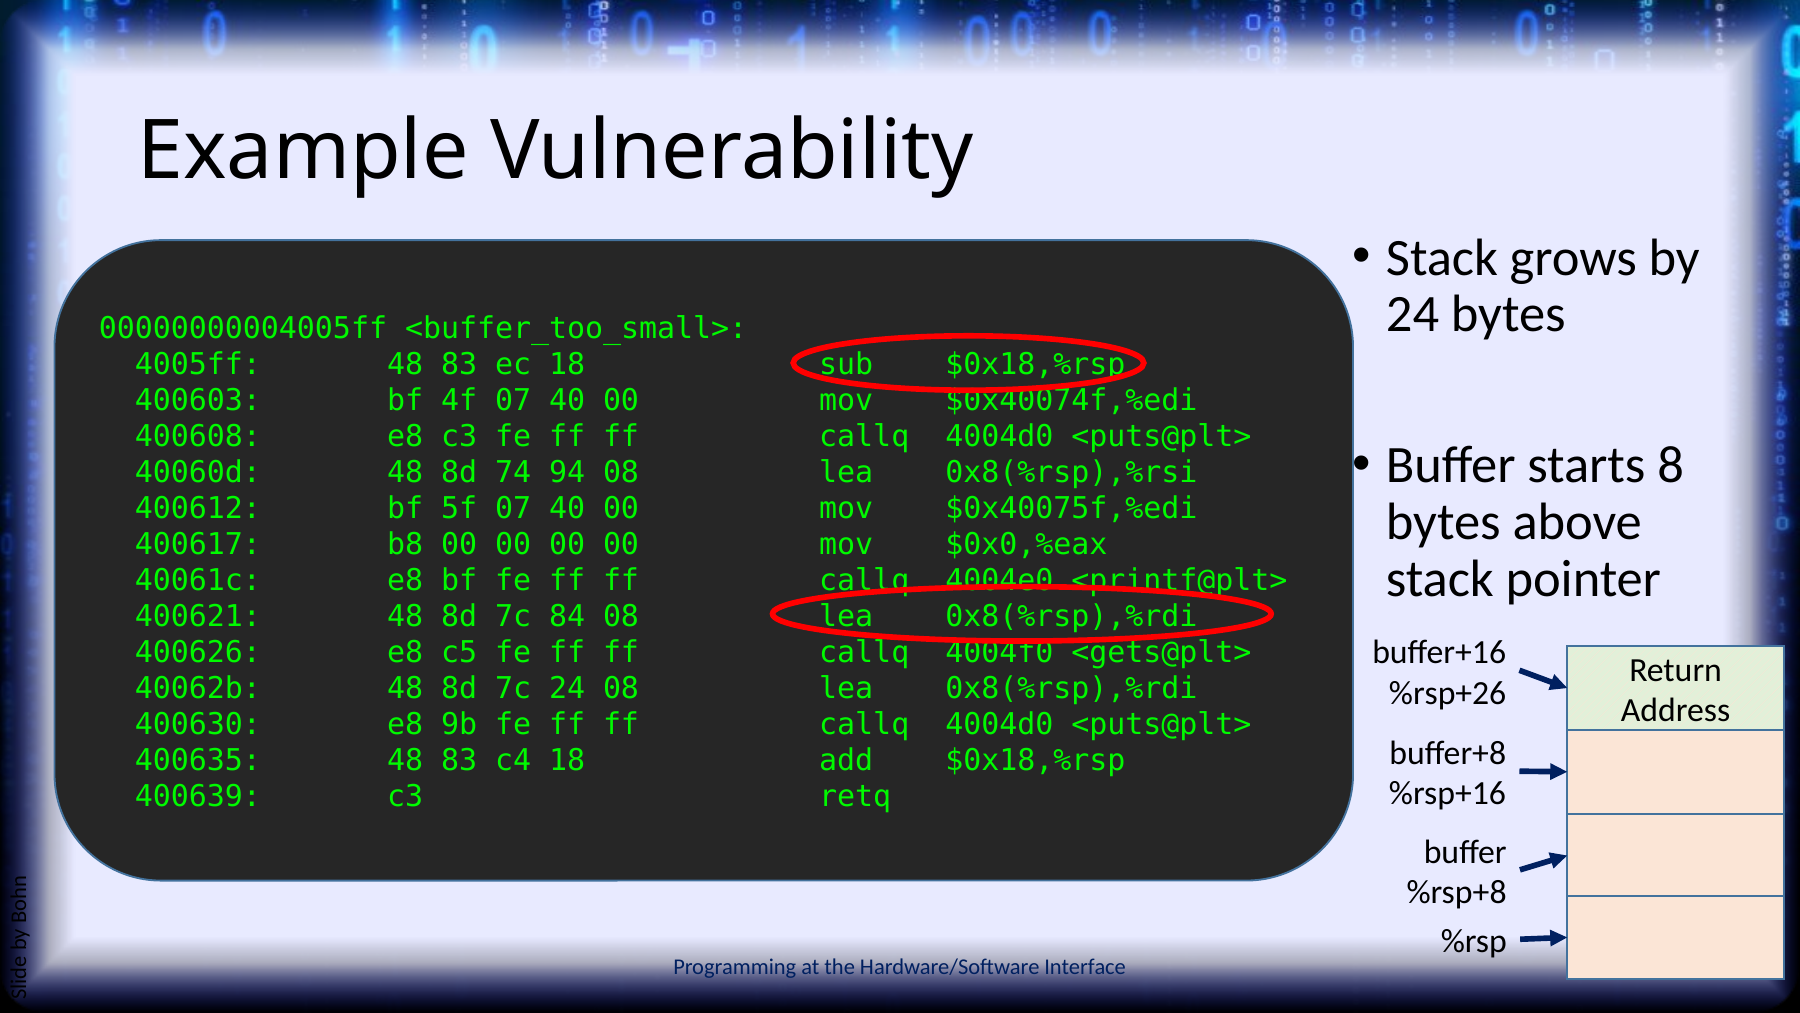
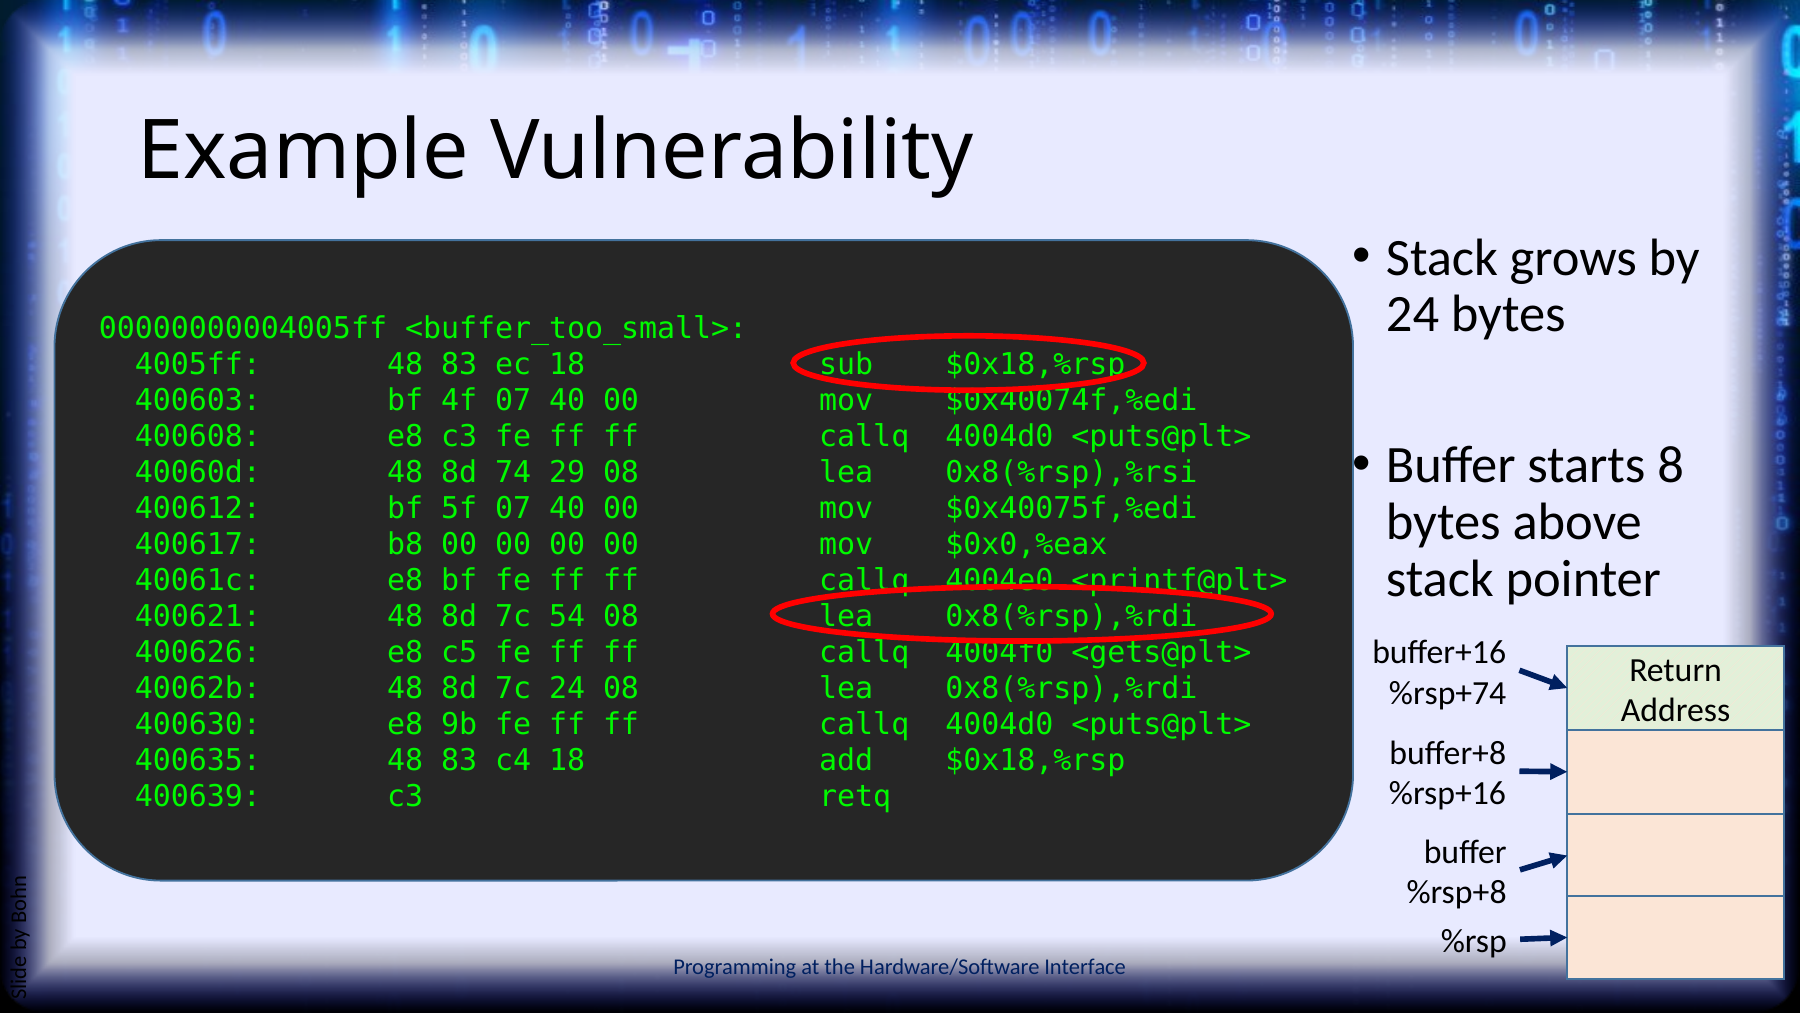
94: 94 -> 29 (567, 472)
84: 84 -> 54 (567, 616)
%rsp+26: %rsp+26 -> %rsp+74 (1448, 693)
